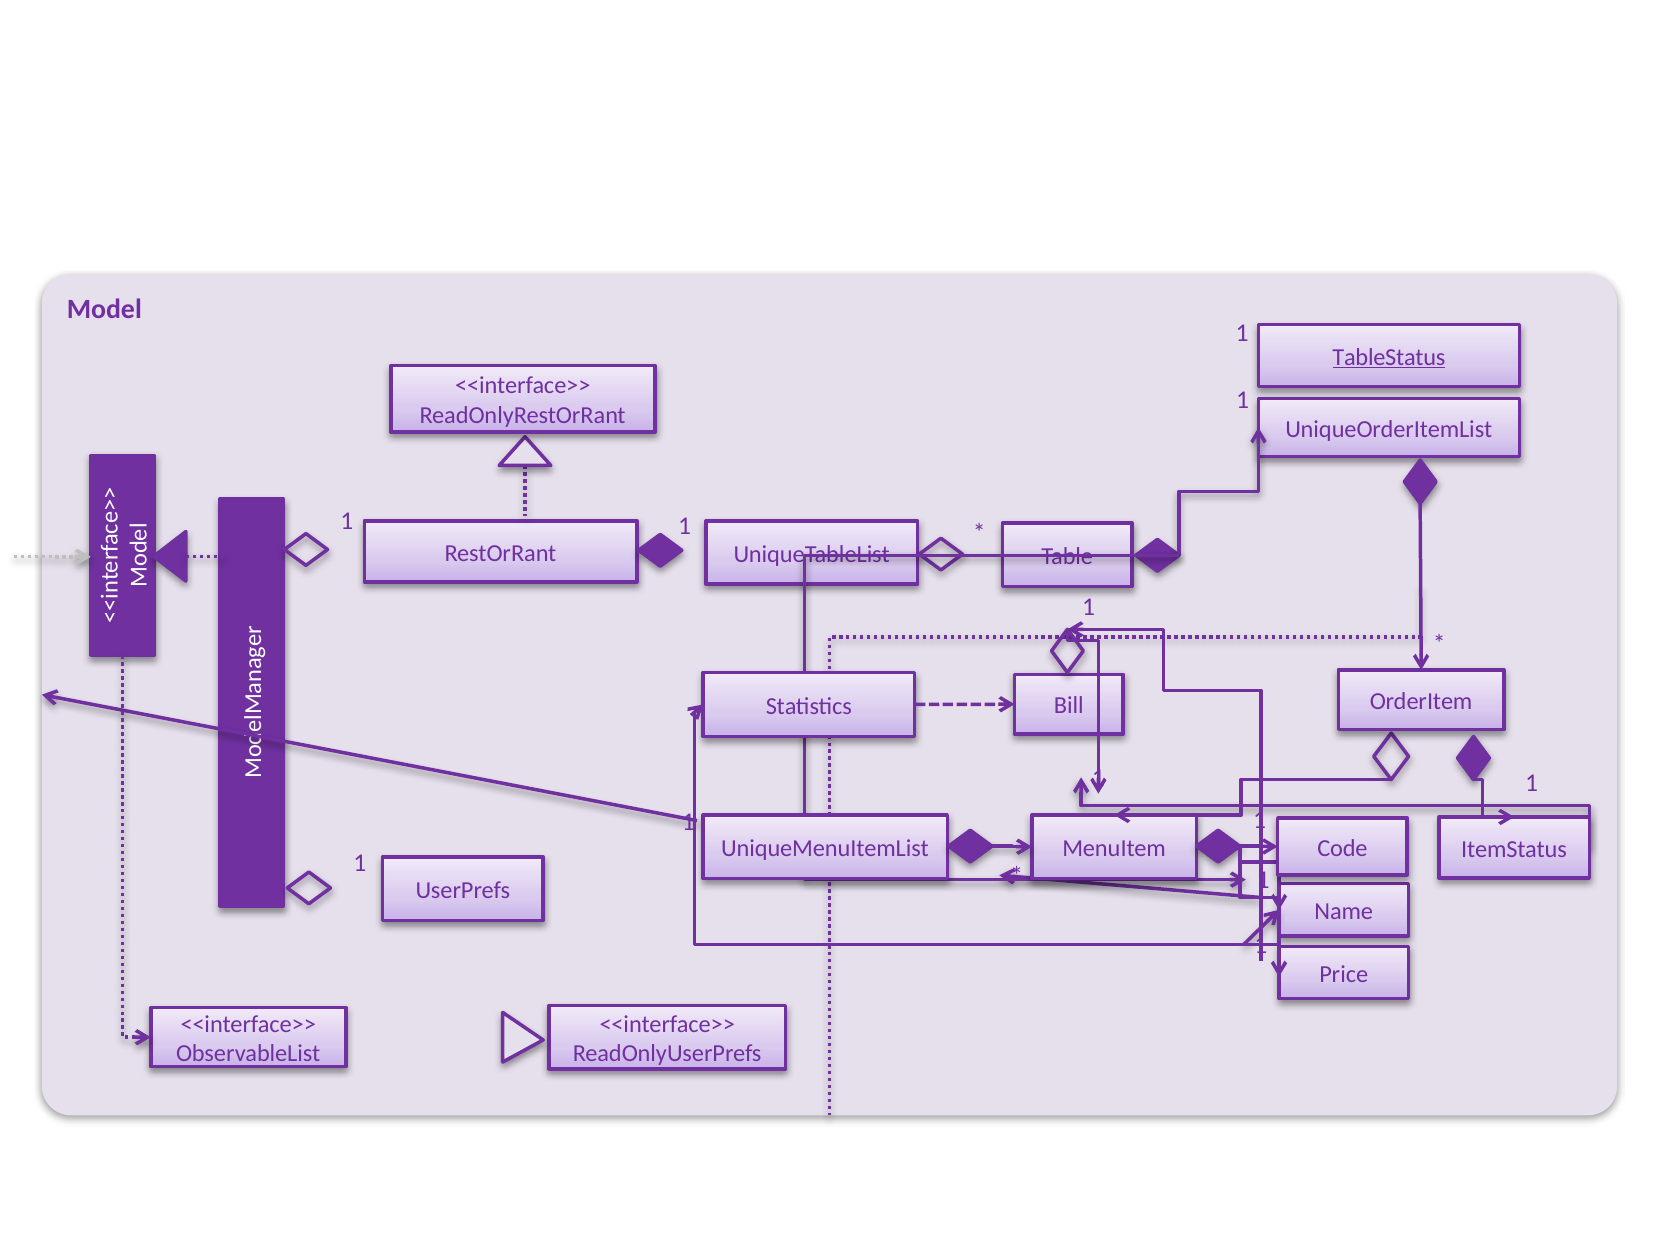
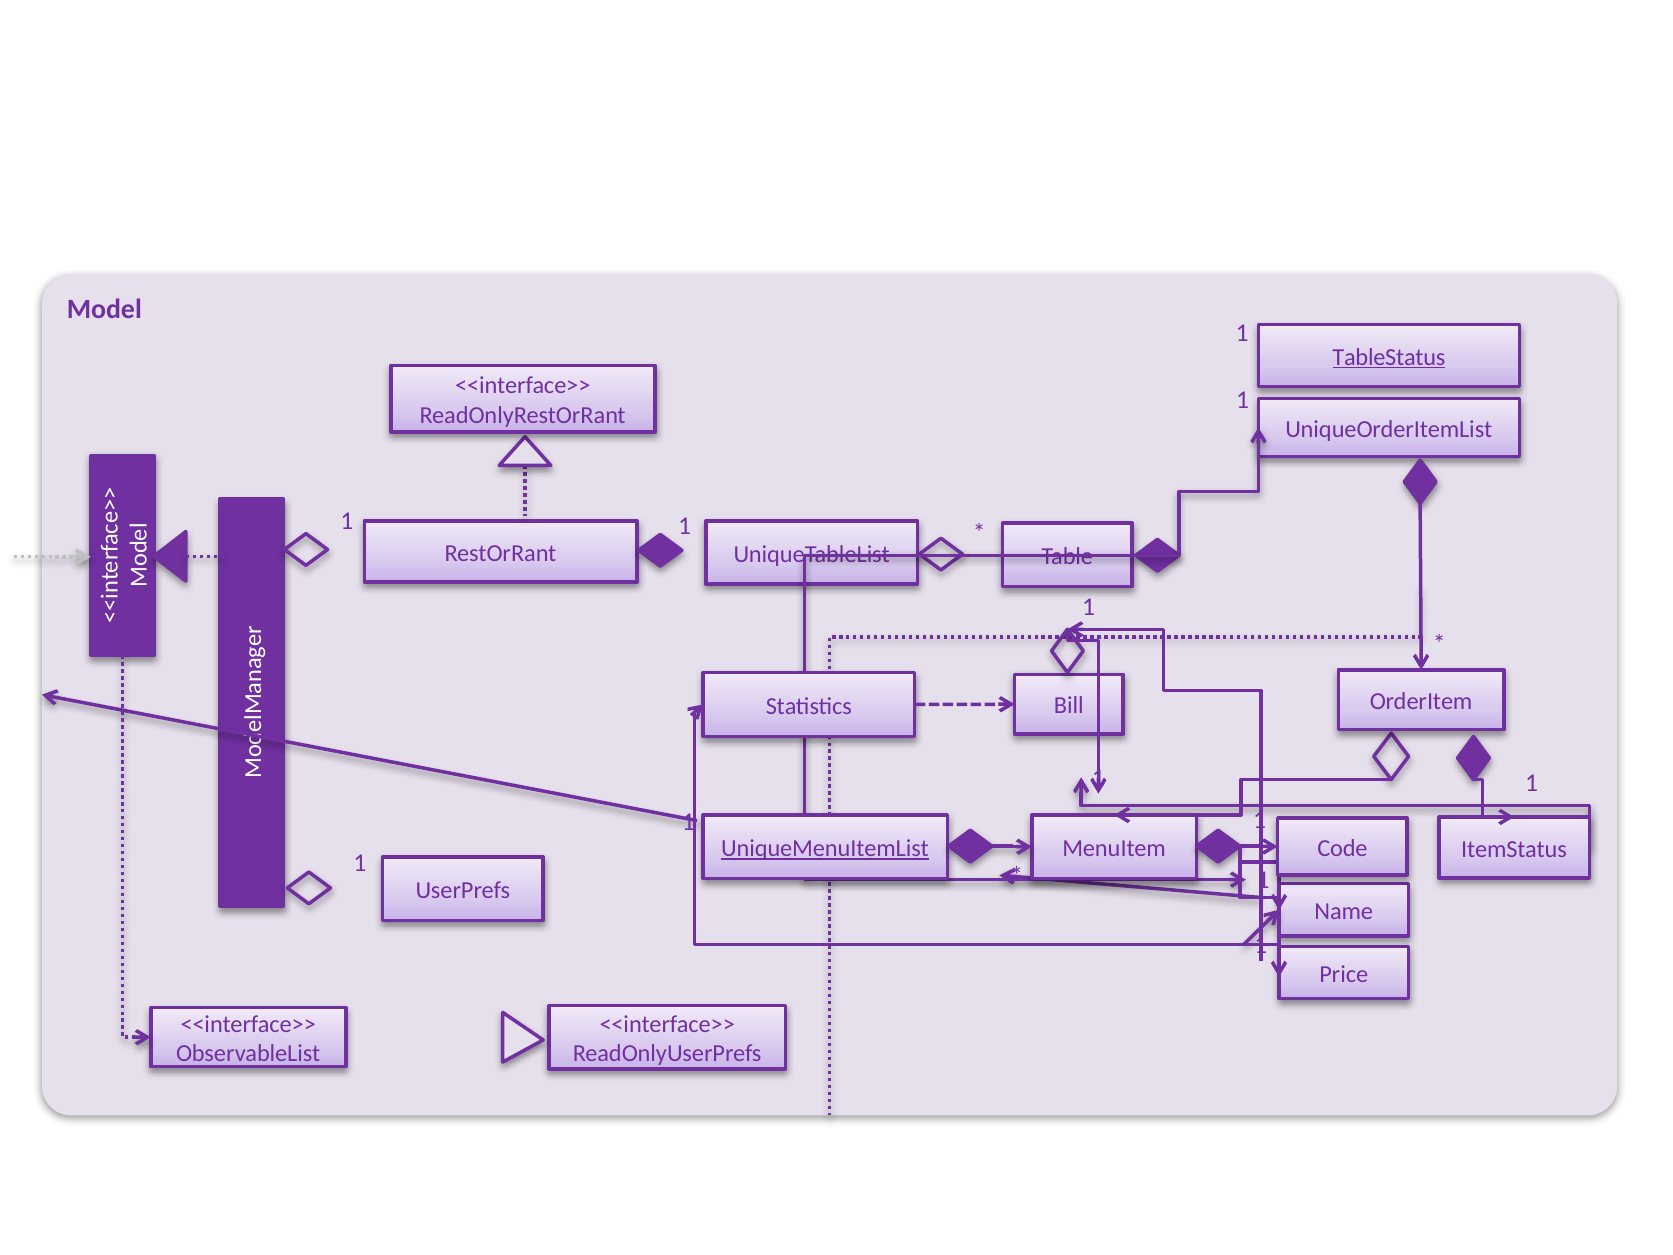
UniqueMenuItemList underline: none -> present (825, 848)
